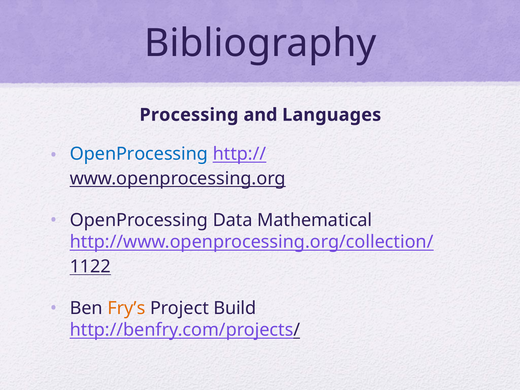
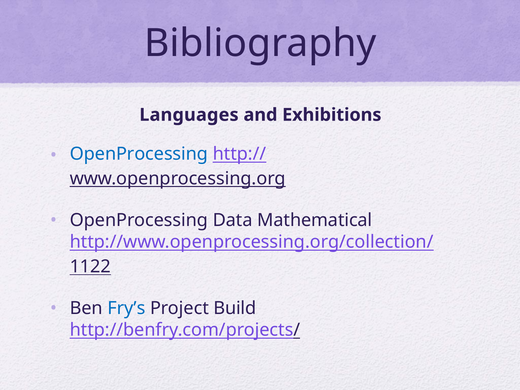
Processing: Processing -> Languages (189, 115)
Languages: Languages -> Exhibitions (332, 115)
Fry’s colour: orange -> blue (126, 308)
